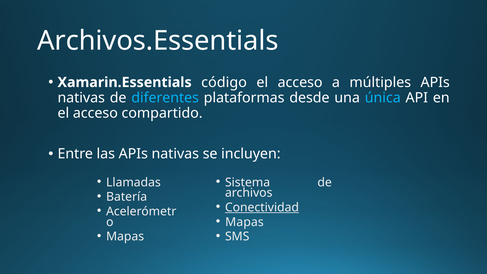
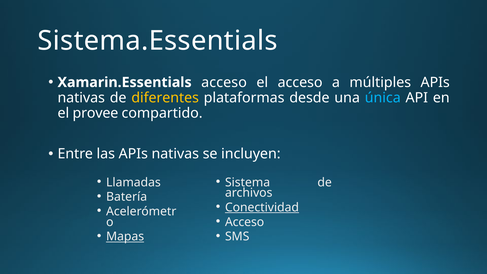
Archivos.Essentials: Archivos.Essentials -> Sistema.Essentials (158, 41)
Xamarin.Essentials código: código -> acceso (224, 82)
diferentes colour: light blue -> yellow (165, 98)
acceso: acceso -> provee (95, 113)
Mapas: Mapas -> Acceso (245, 222)
Mapas underline: none -> present (125, 237)
